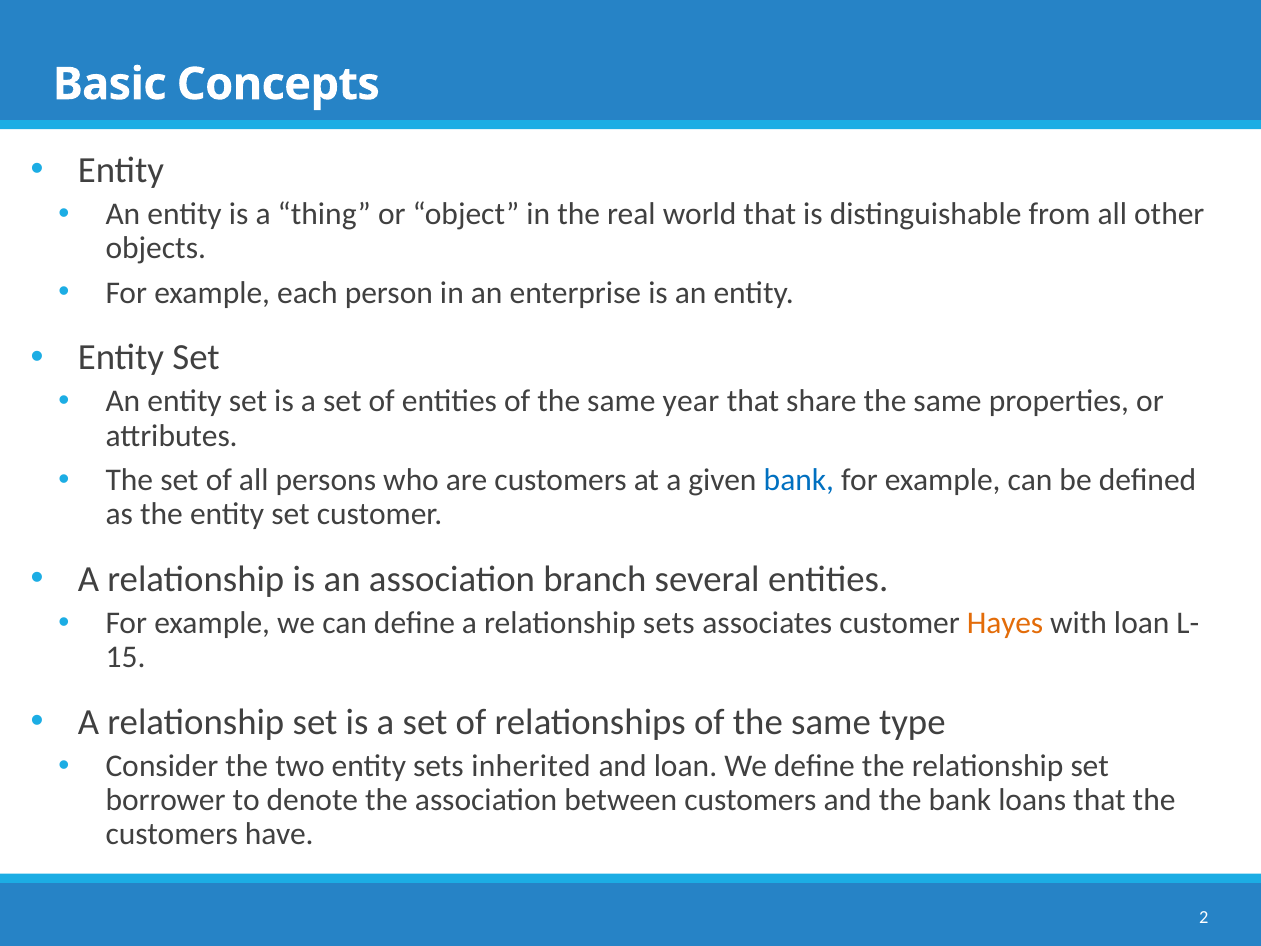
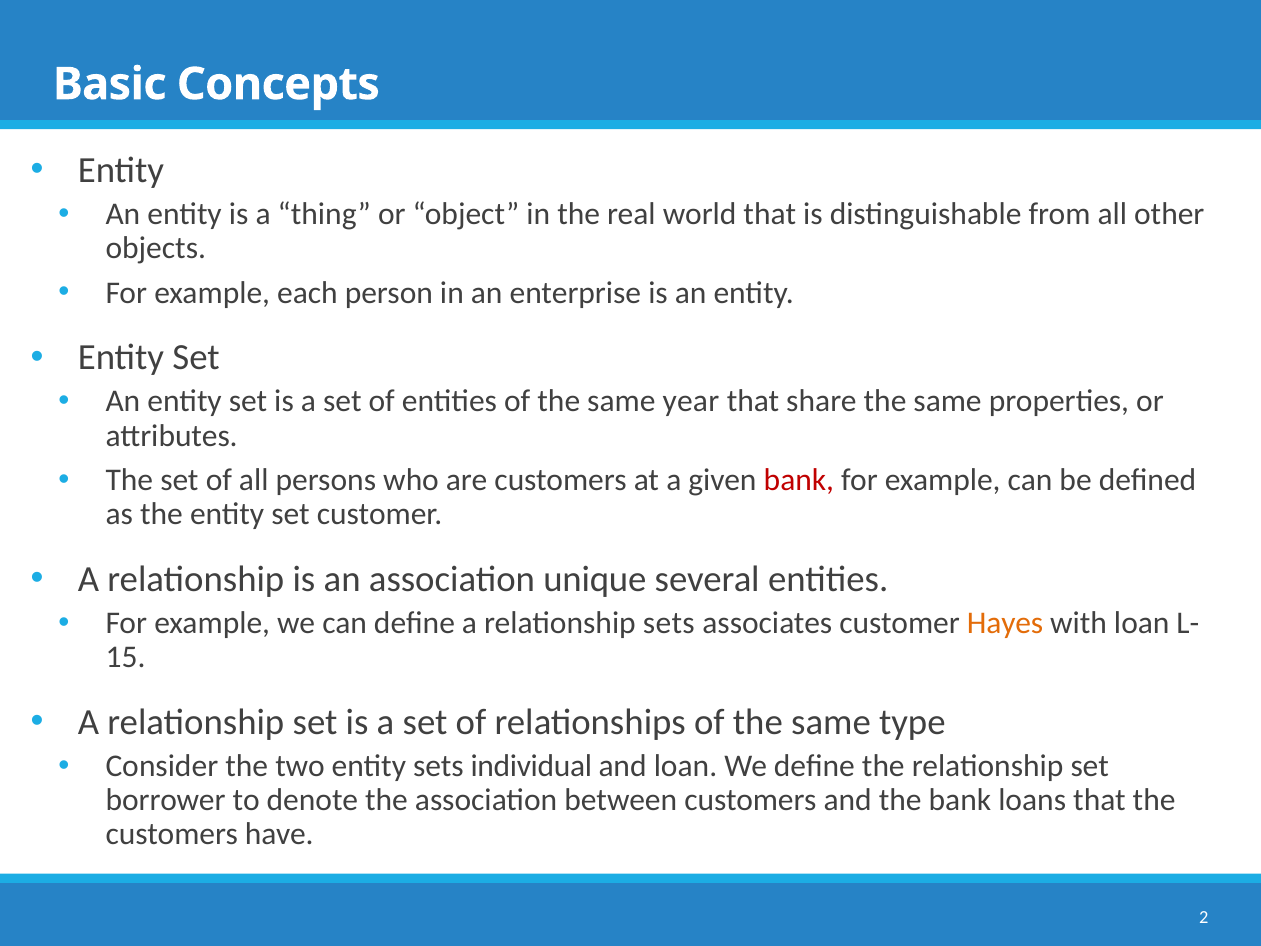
bank colour: blue -> red (799, 480)
branch: branch -> unique (595, 579)
inherited: inherited -> individual (531, 766)
